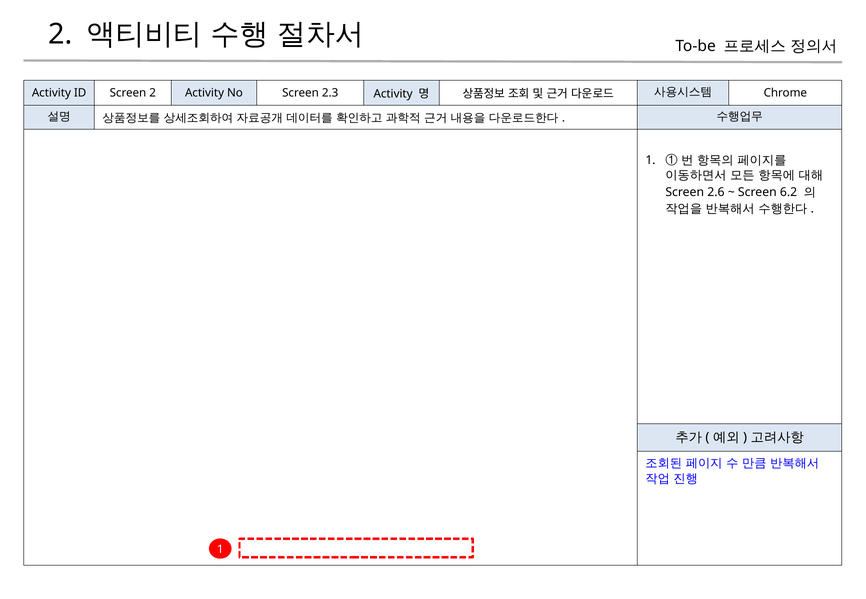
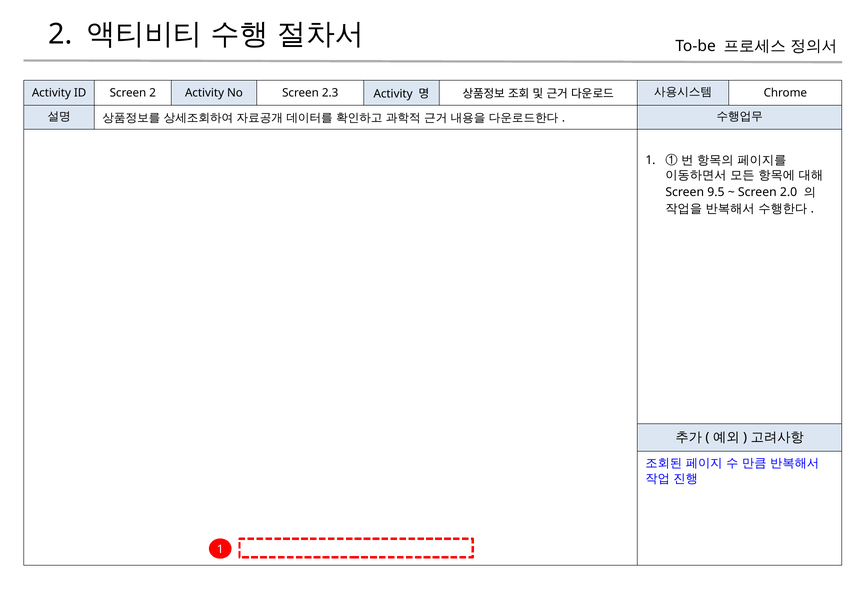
2.6: 2.6 -> 9.5 (716, 192)
6.2: 6.2 -> 2.0 (789, 192)
